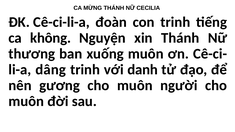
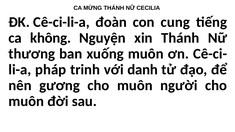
con trinh: trinh -> cung (175, 22)
dâng: dâng -> pháp (51, 70)
